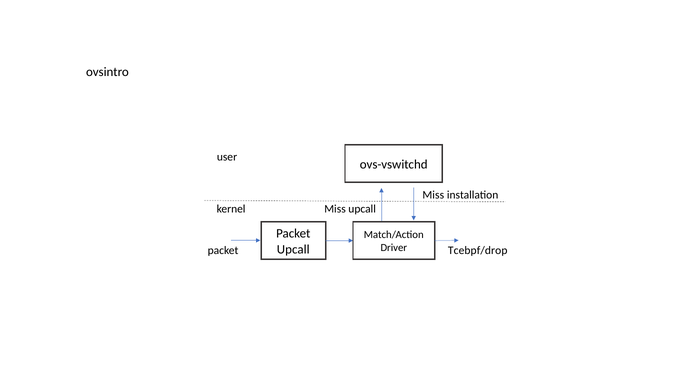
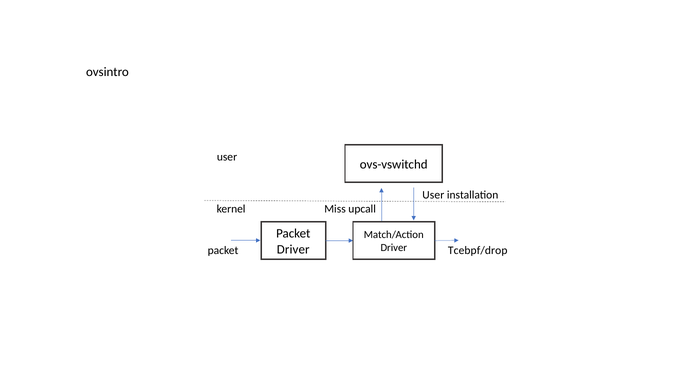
Miss: Miss -> User (433, 195)
Upcall: Upcall -> Driver (293, 249)
